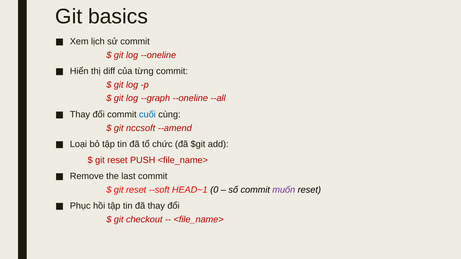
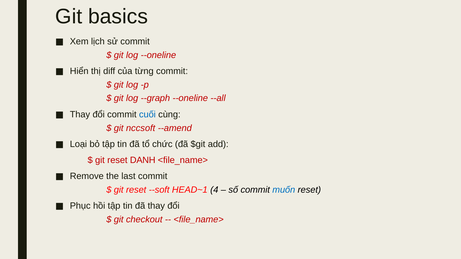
PUSH: PUSH -> DANH (143, 160)
0: 0 -> 4 (214, 190)
muốn colour: purple -> blue (284, 190)
